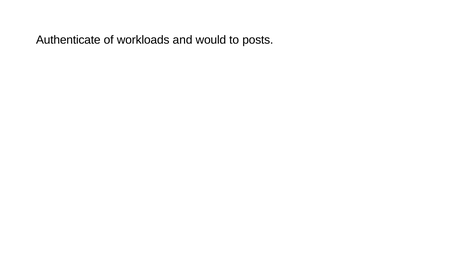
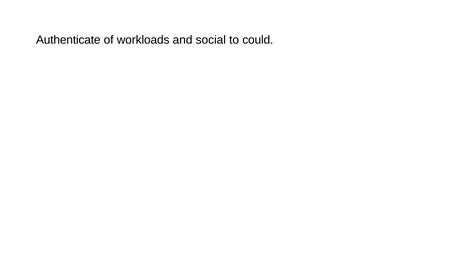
would: would -> social (211, 40)
posts: posts -> could (258, 40)
